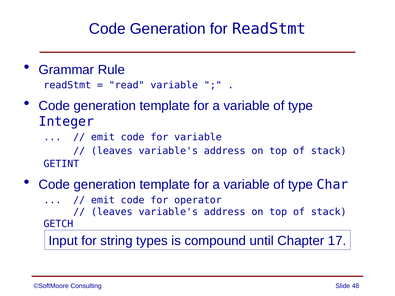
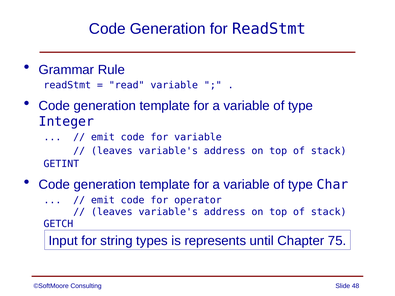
compound: compound -> represents (215, 241)
17: 17 -> 75 (337, 241)
